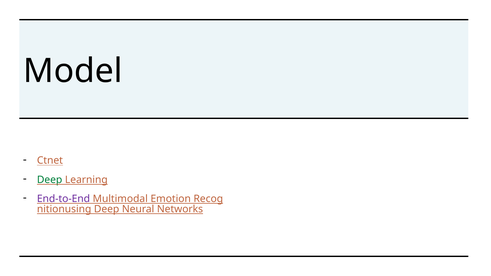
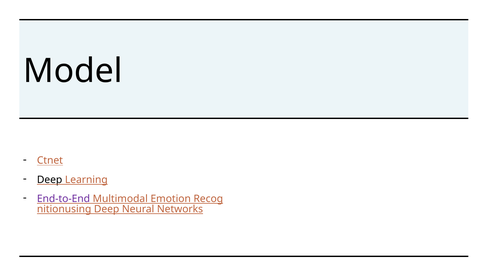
Deep colour: green -> black (50, 180)
